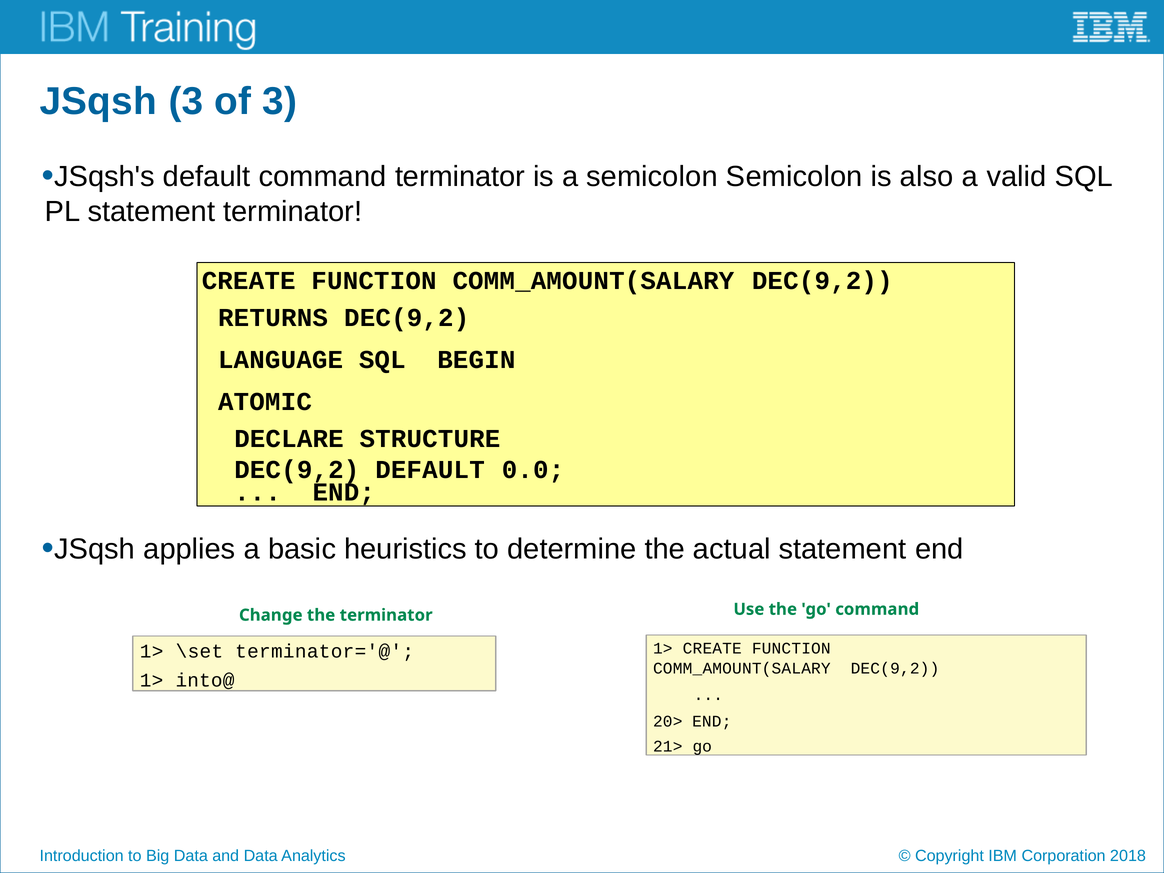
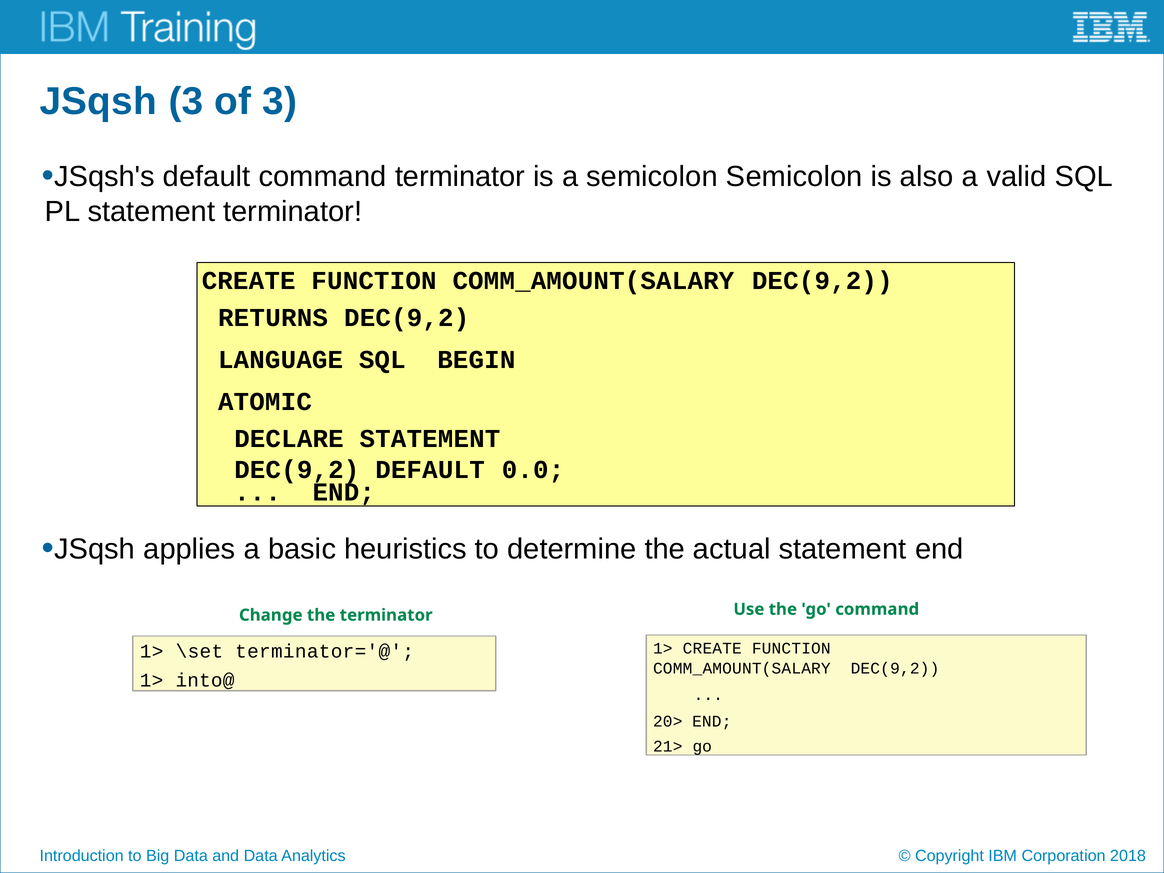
DECLARE STRUCTURE: STRUCTURE -> STATEMENT (430, 439)
